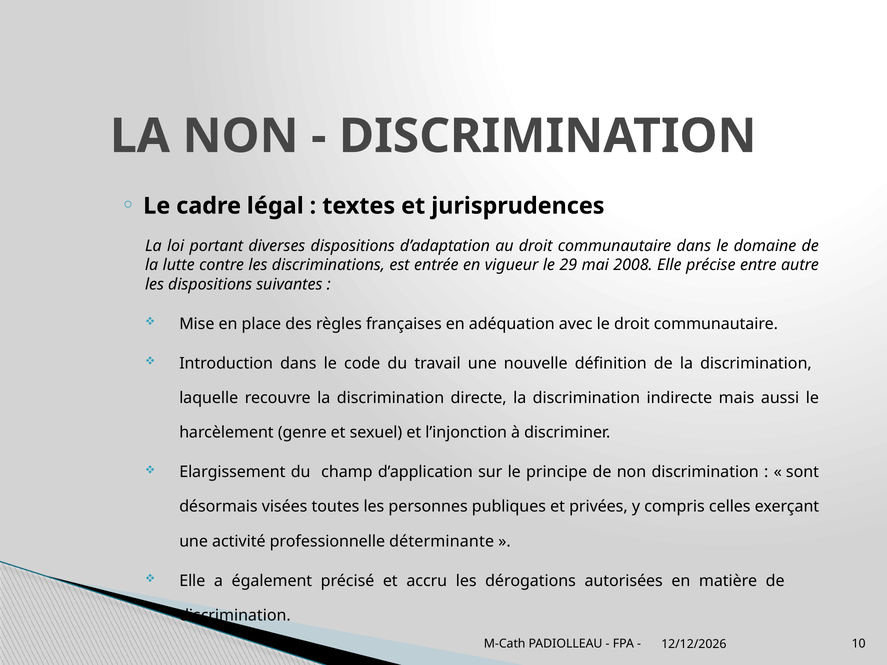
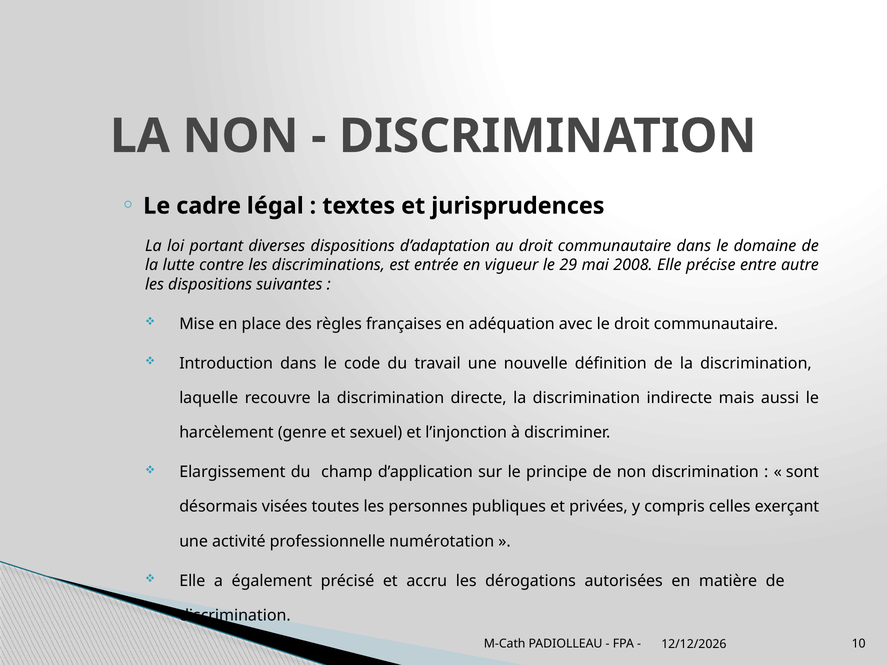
déterminante: déterminante -> numérotation (442, 541)
